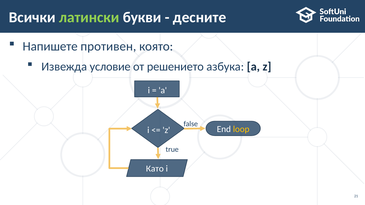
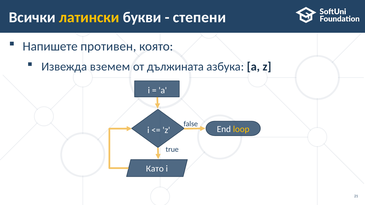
латински colour: light green -> yellow (89, 17)
десните: десните -> степени (200, 17)
условие: условие -> вземем (110, 67)
решението: решението -> дължината (175, 67)
